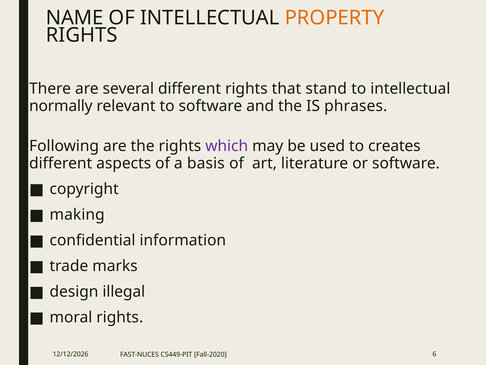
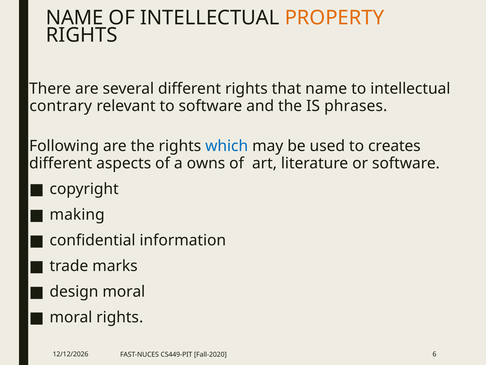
that stand: stand -> name (326, 88)
normally: normally -> contrary (61, 106)
which colour: purple -> blue (227, 146)
basis: basis -> owns (206, 163)
design illegal: illegal -> moral (124, 291)
